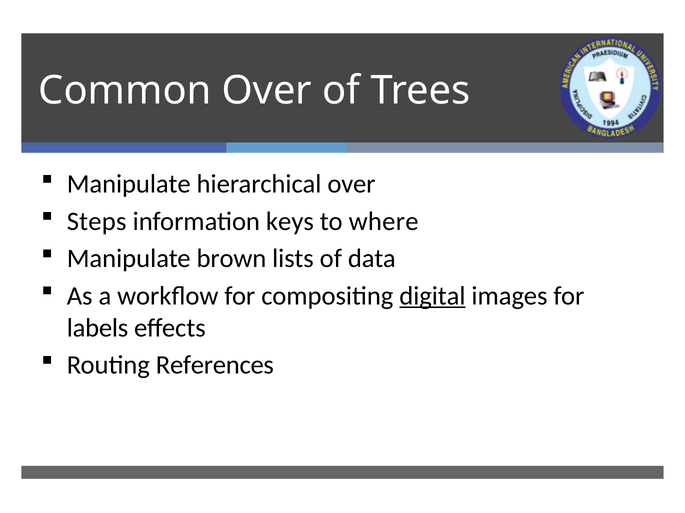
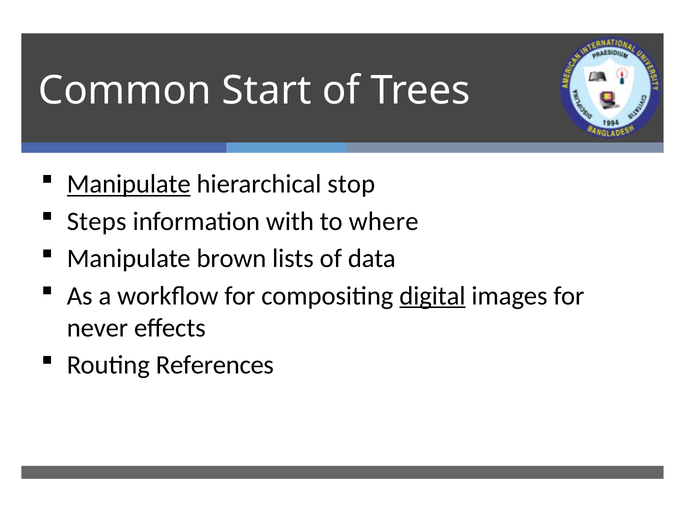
Common Over: Over -> Start (267, 91)
Manipulate underline: none -> present (129, 184)
hierarchical over: over -> stop (351, 184)
keys: keys -> with (290, 222)
labels: labels -> never (97, 328)
